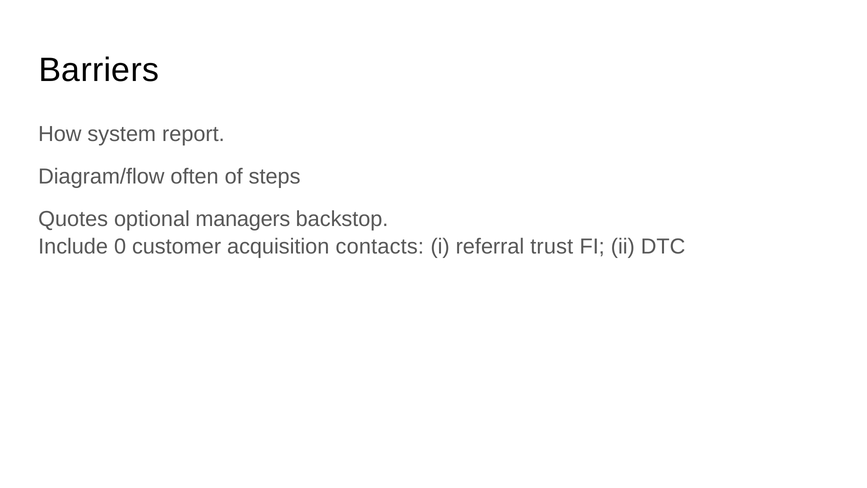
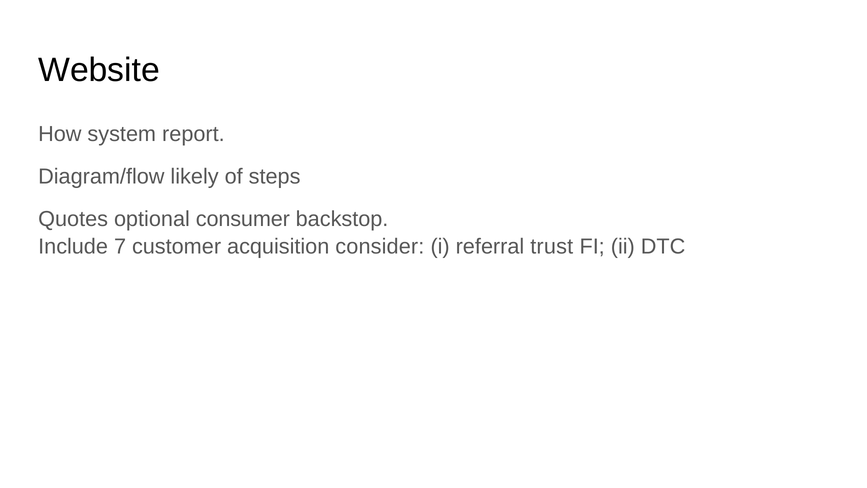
Barriers: Barriers -> Website (99, 70)
often: often -> likely (195, 176)
managers: managers -> consumer (243, 219)
0: 0 -> 7 (120, 247)
contacts: contacts -> consider (380, 247)
